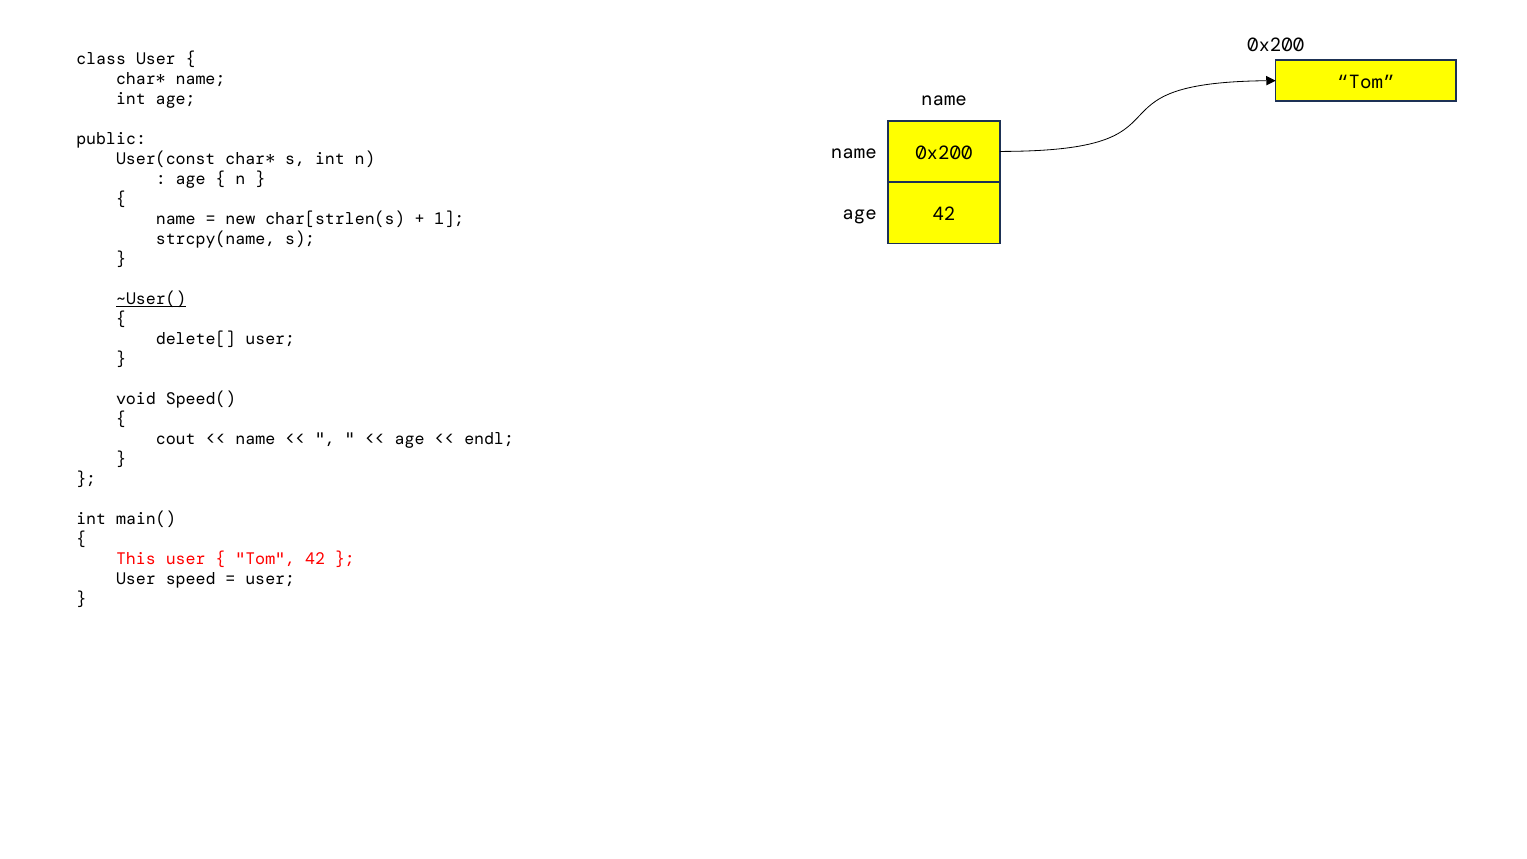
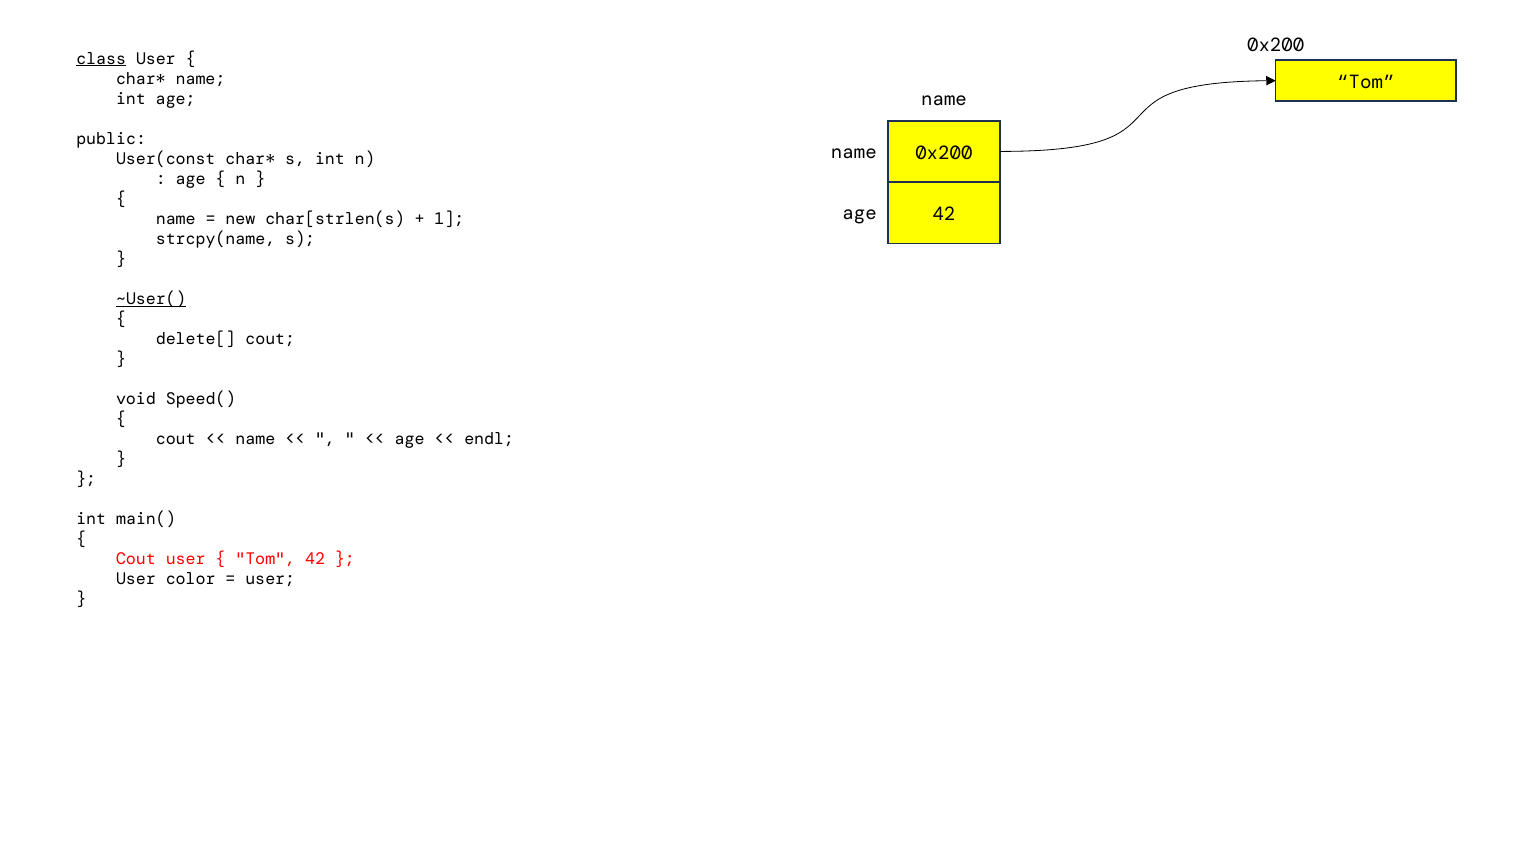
class underline: none -> present (101, 59)
delete[ user: user -> cout (270, 339)
This: This -> Cout (136, 559)
speed: speed -> color (191, 579)
